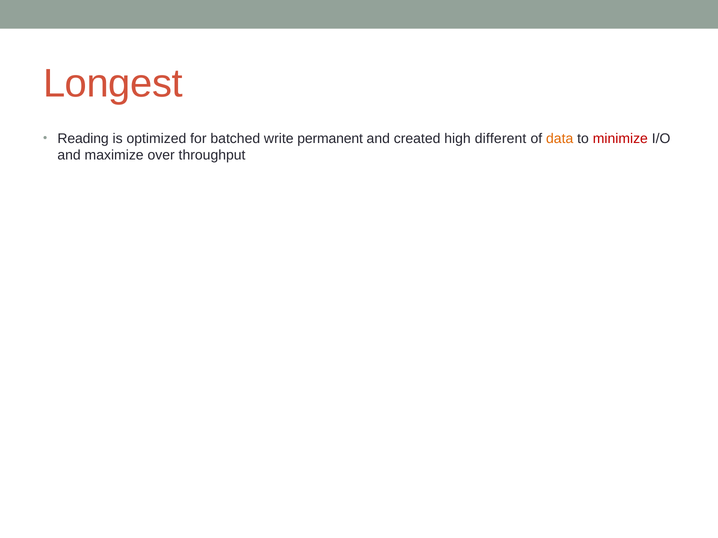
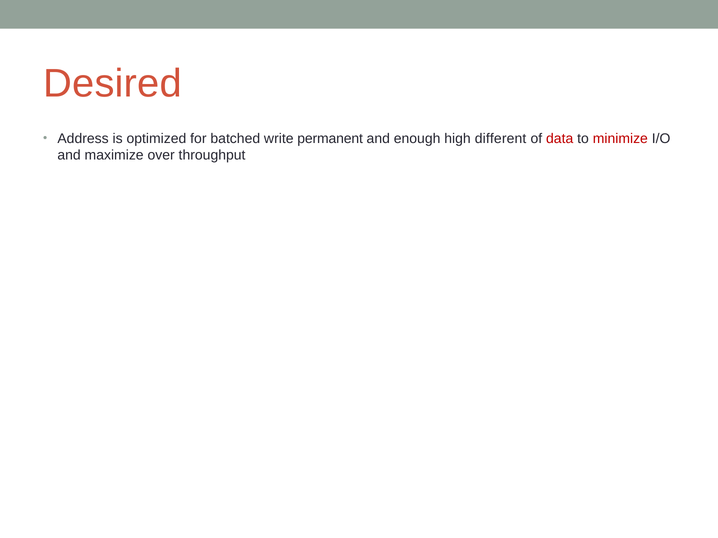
Longest: Longest -> Desired (113, 84)
Reading: Reading -> Address (83, 139)
created: created -> enough (417, 139)
data colour: orange -> red (560, 139)
